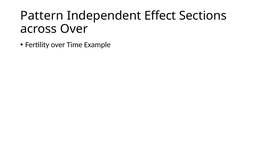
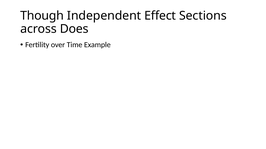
Pattern: Pattern -> Though (42, 16)
across Over: Over -> Does (74, 29)
